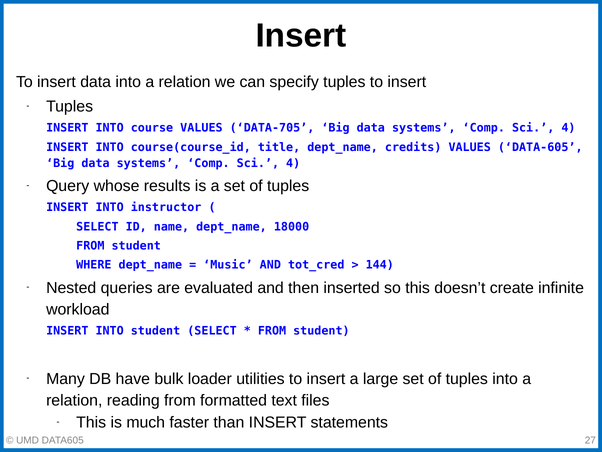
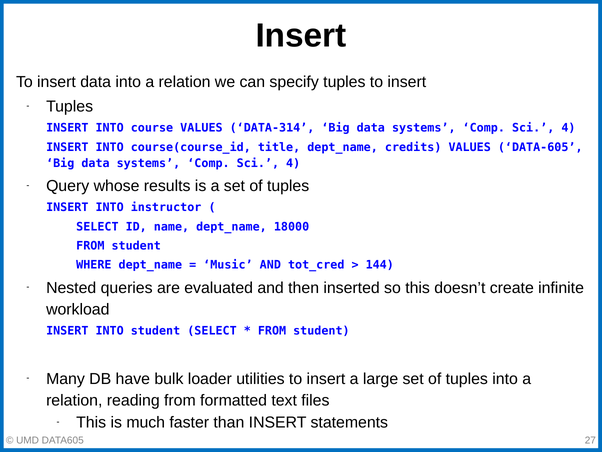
DATA-705: DATA-705 -> DATA-314 (272, 128)
